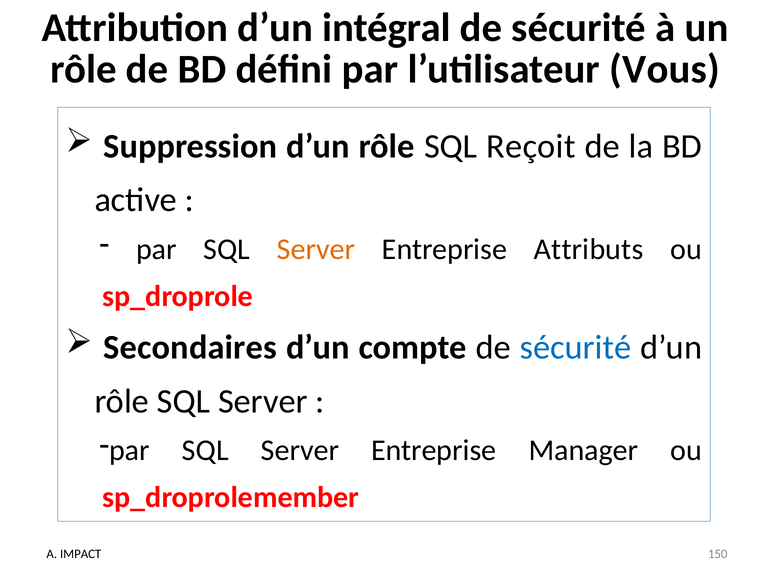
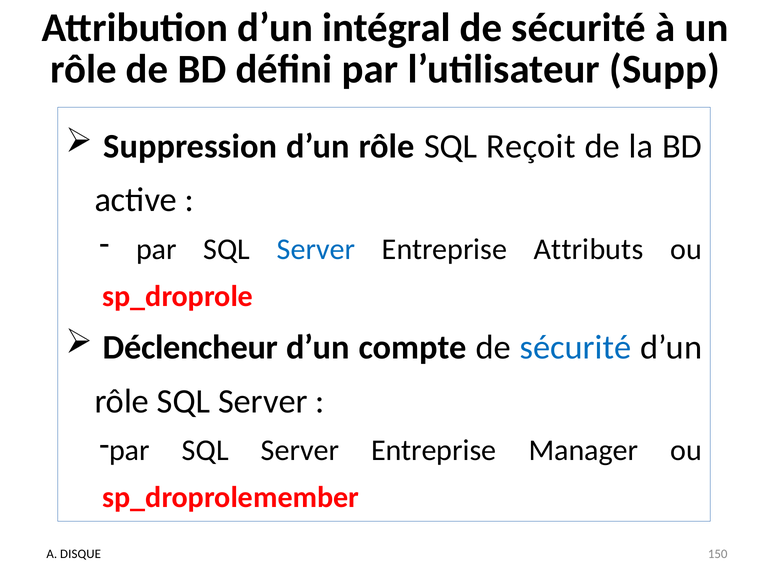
Vous: Vous -> Supp (665, 69)
Server colour: orange -> blue (316, 250)
Secondaires: Secondaires -> Déclencheur (190, 348)
IMPACT: IMPACT -> DISQUE (81, 554)
